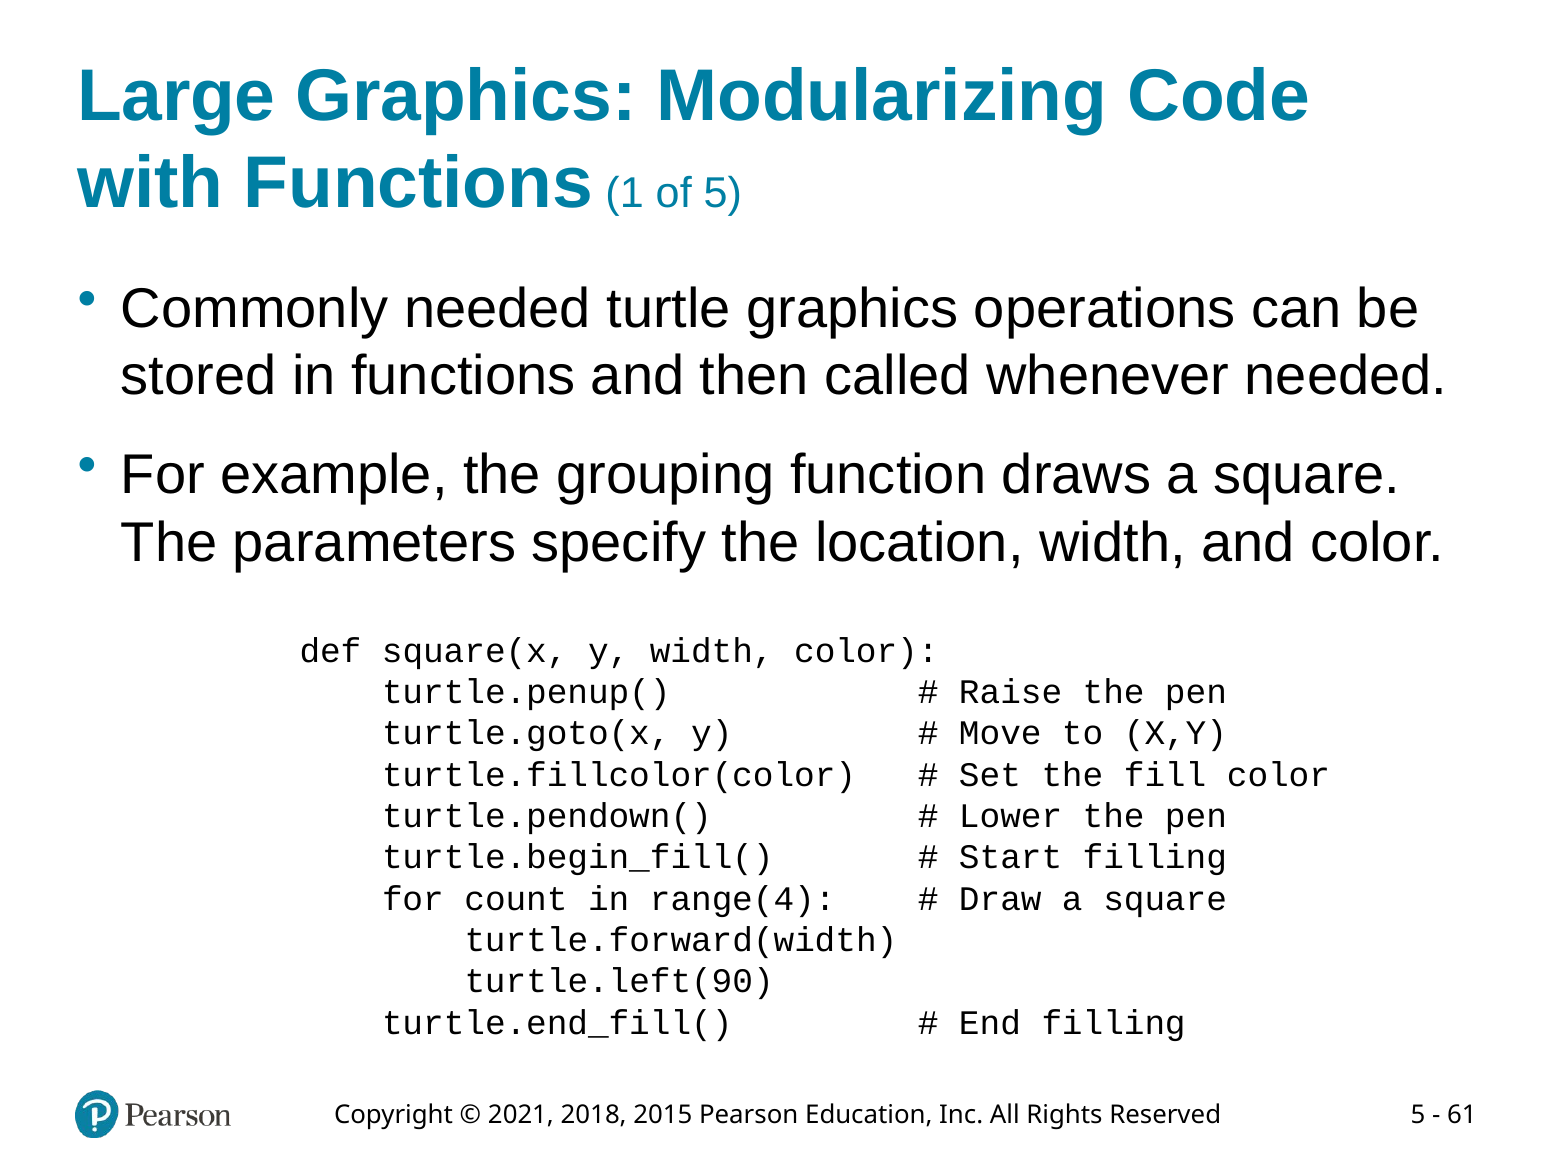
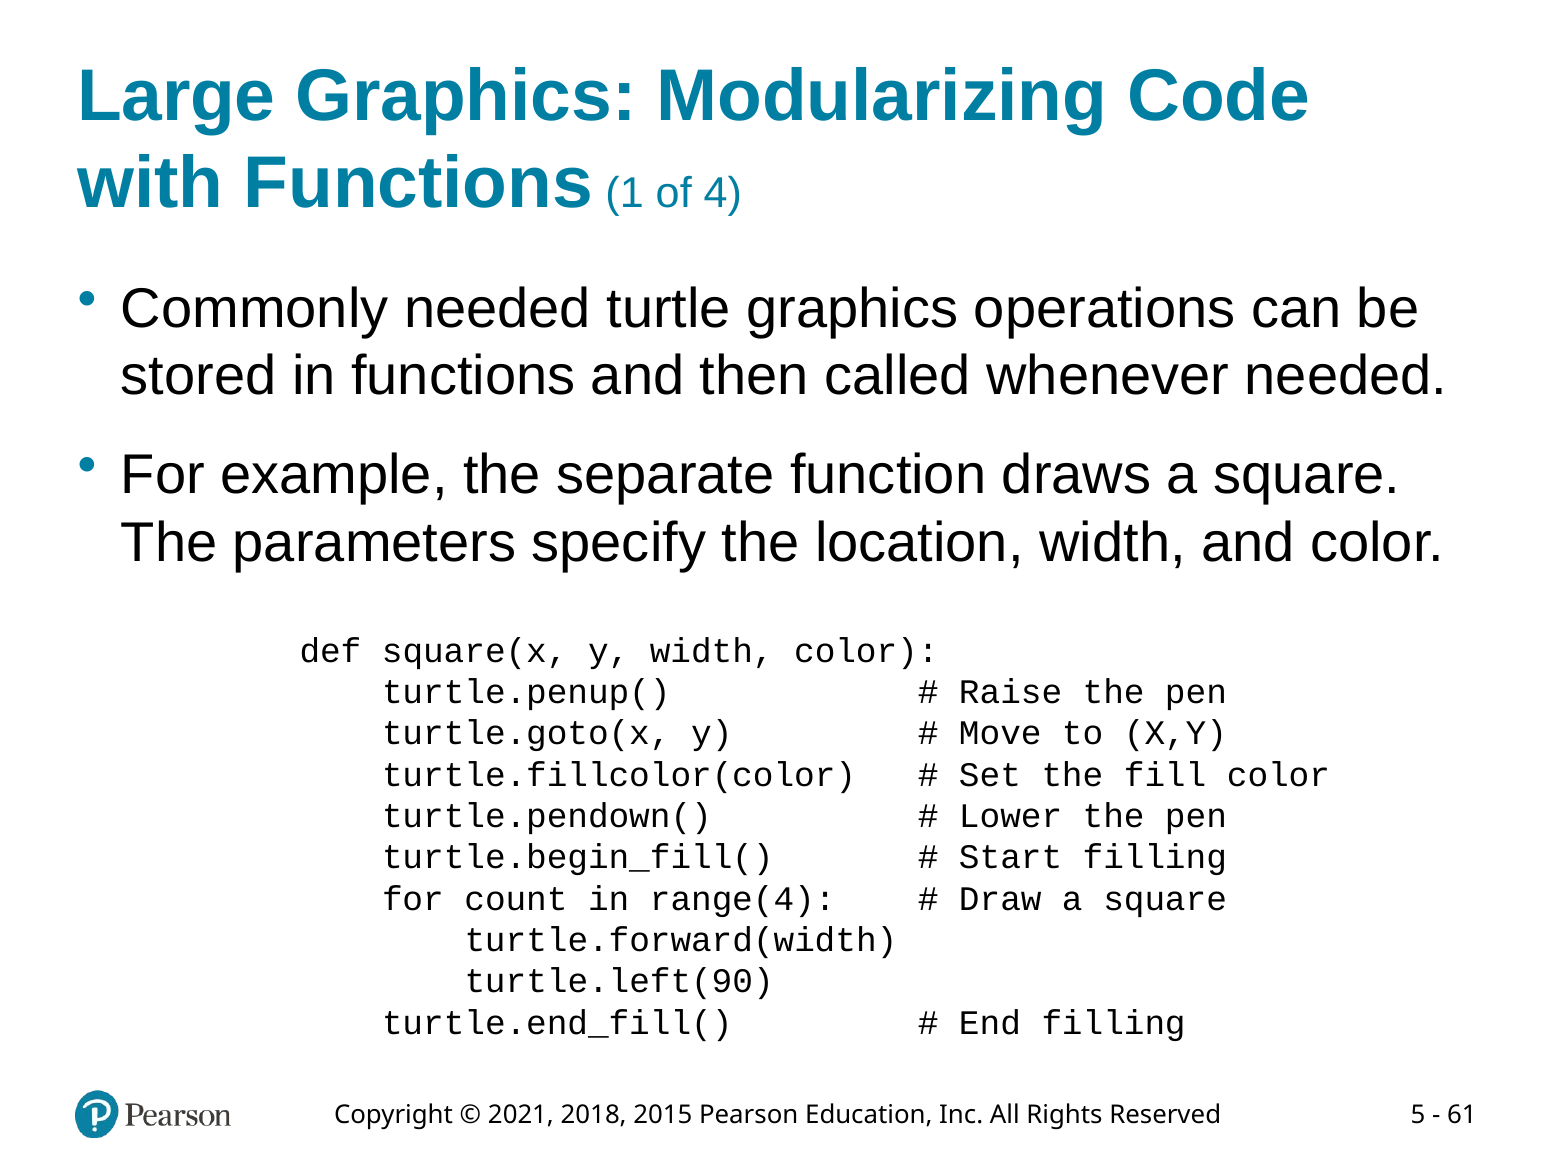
of 5: 5 -> 4 (723, 194)
grouping: grouping -> separate (666, 476)
